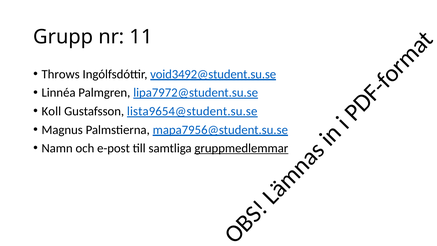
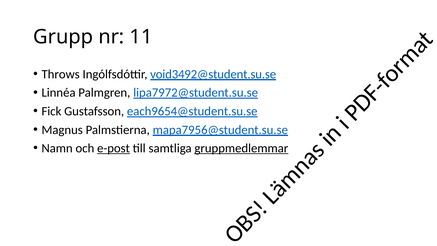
Koll: Koll -> Fick (51, 111)
lista9654@student.su.se: lista9654@student.su.se -> each9654@student.su.se (192, 111)
e-post underline: none -> present (114, 148)
